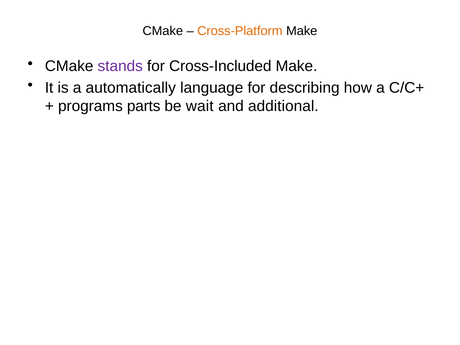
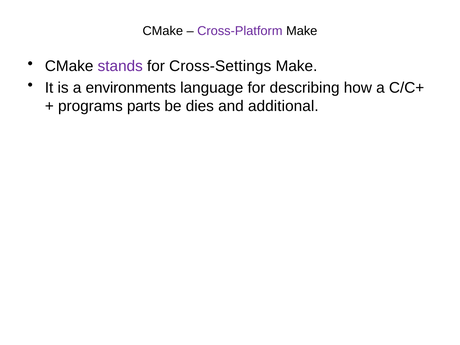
Cross-Platform colour: orange -> purple (240, 31)
Cross-Included: Cross-Included -> Cross-Settings (220, 66)
automatically: automatically -> environments (131, 88)
wait: wait -> dies (200, 106)
